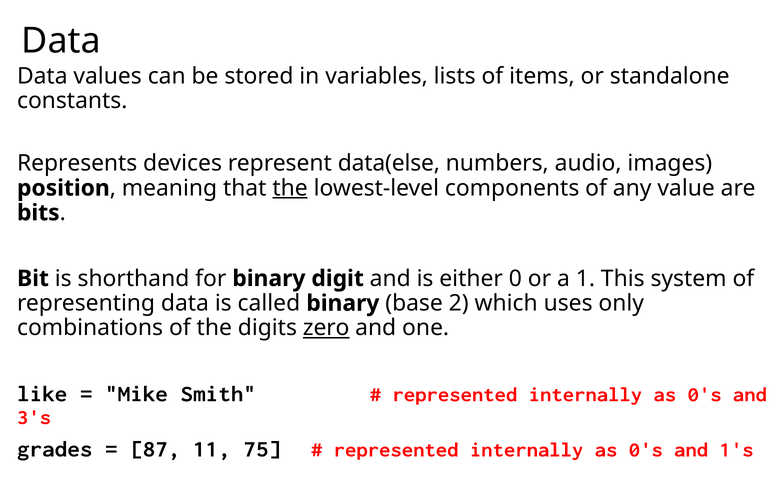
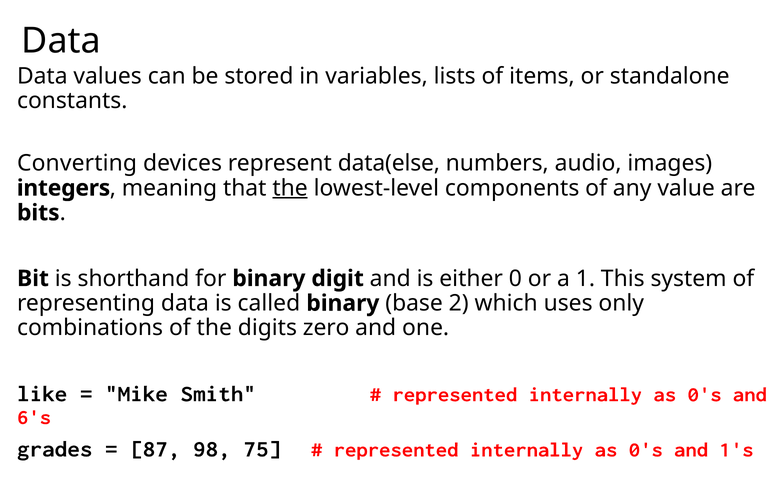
Represents: Represents -> Converting (77, 163)
position: position -> integers (64, 188)
zero underline: present -> none (326, 328)
3's: 3's -> 6's (34, 417)
11: 11 -> 98 (212, 449)
